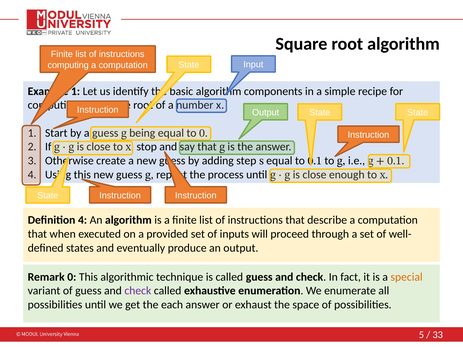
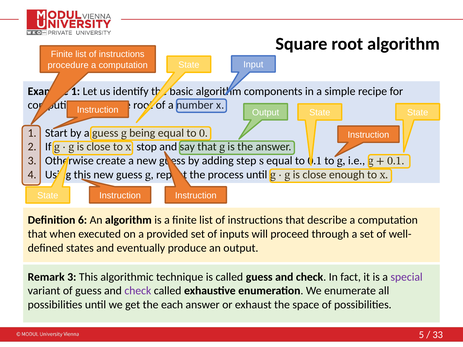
computing: computing -> procedure (68, 65)
Definition 4: 4 -> 6 (83, 220)
Remark 0: 0 -> 3 (72, 277)
special colour: orange -> purple (407, 277)
